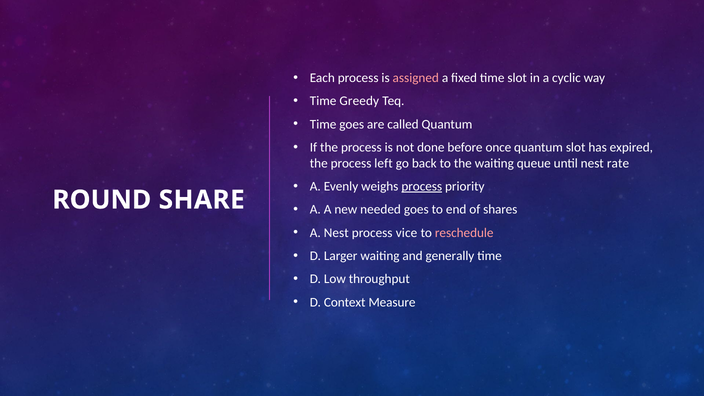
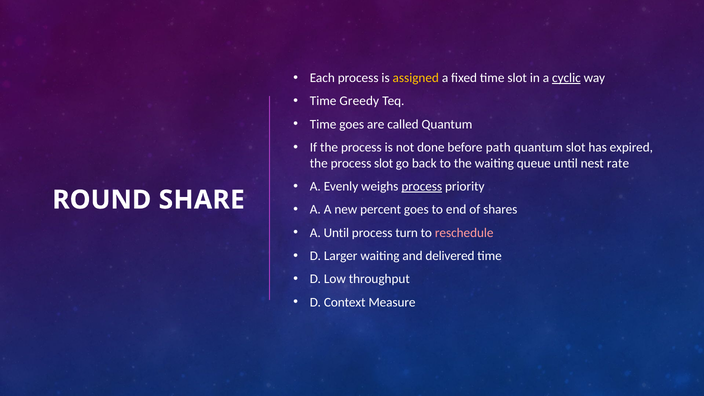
assigned colour: pink -> yellow (416, 78)
cyclic underline: none -> present (566, 78)
once: once -> path (498, 147)
process left: left -> slot (384, 163)
needed: needed -> percent (381, 210)
A Nest: Nest -> Until (336, 233)
vice: vice -> turn (407, 233)
generally: generally -> delivered (450, 256)
